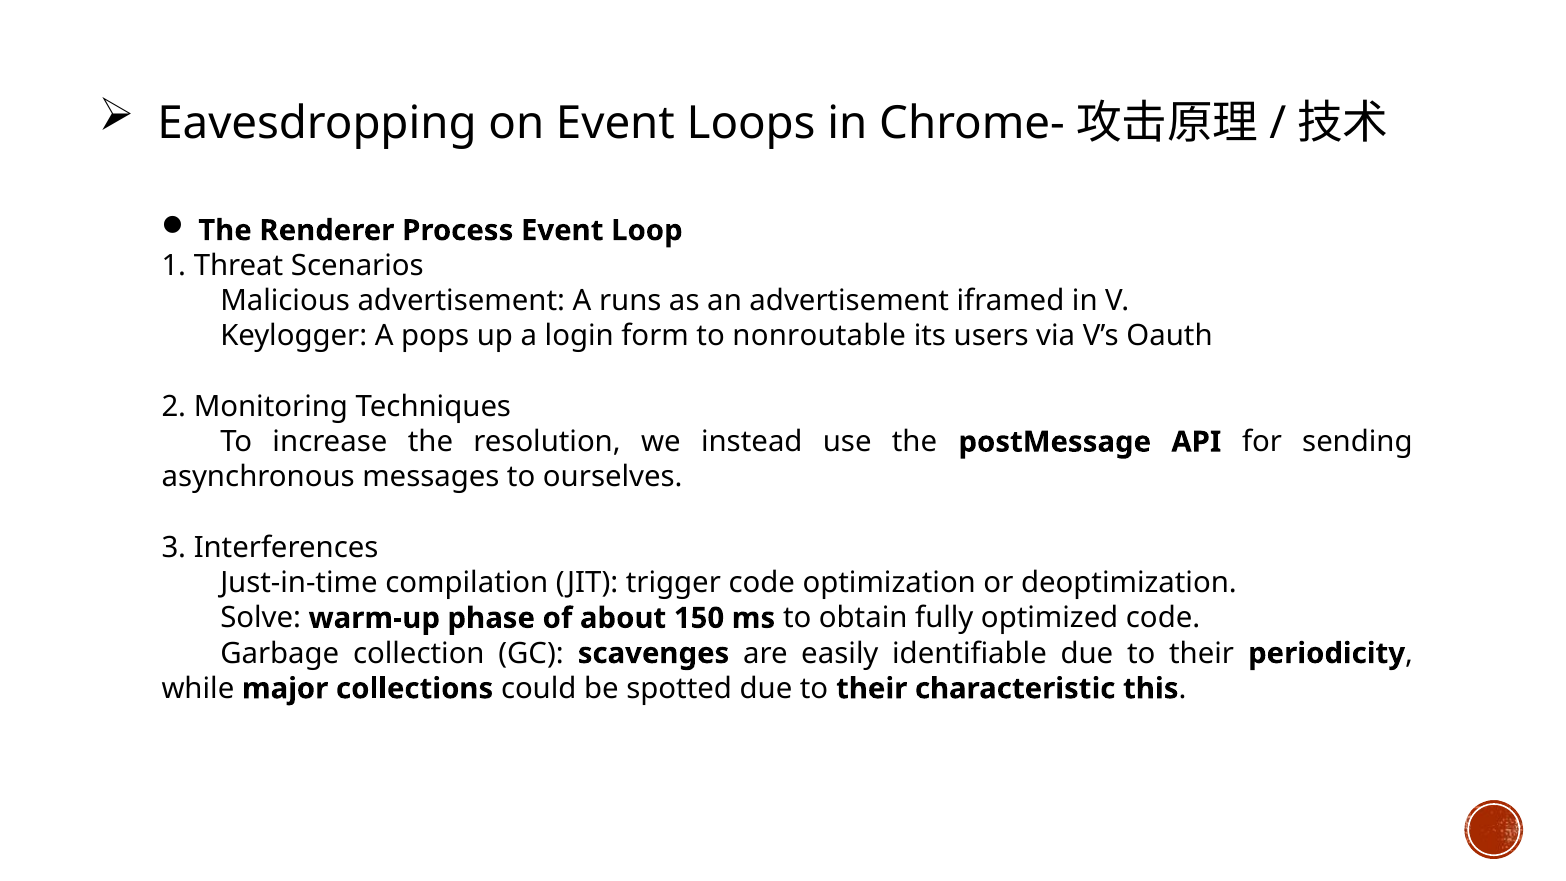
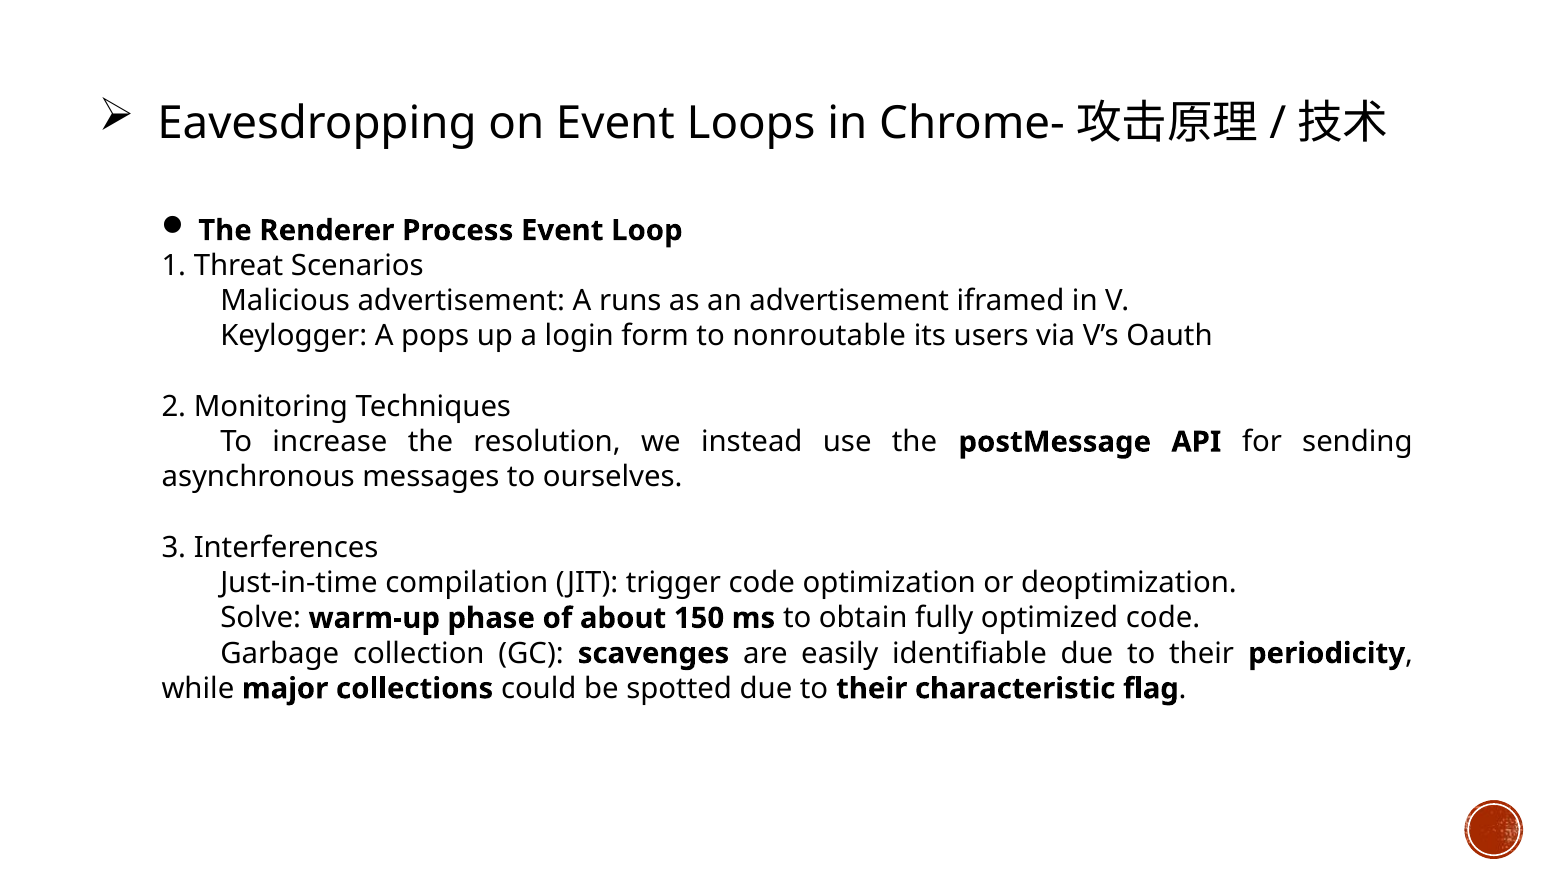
this: this -> flag (1151, 689)
